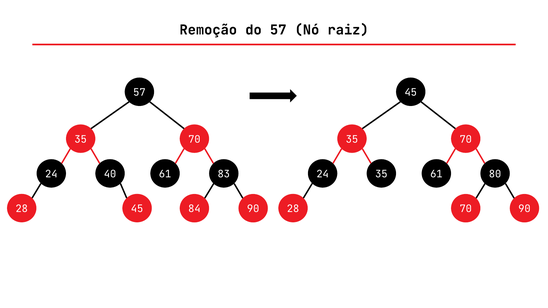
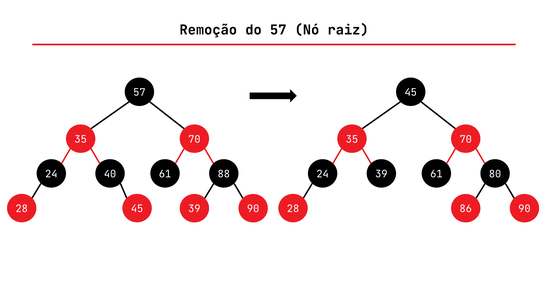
83: 83 -> 88 (224, 174)
24 35: 35 -> 39 (381, 174)
28 84: 84 -> 39 (194, 209)
28 70: 70 -> 86 (466, 209)
